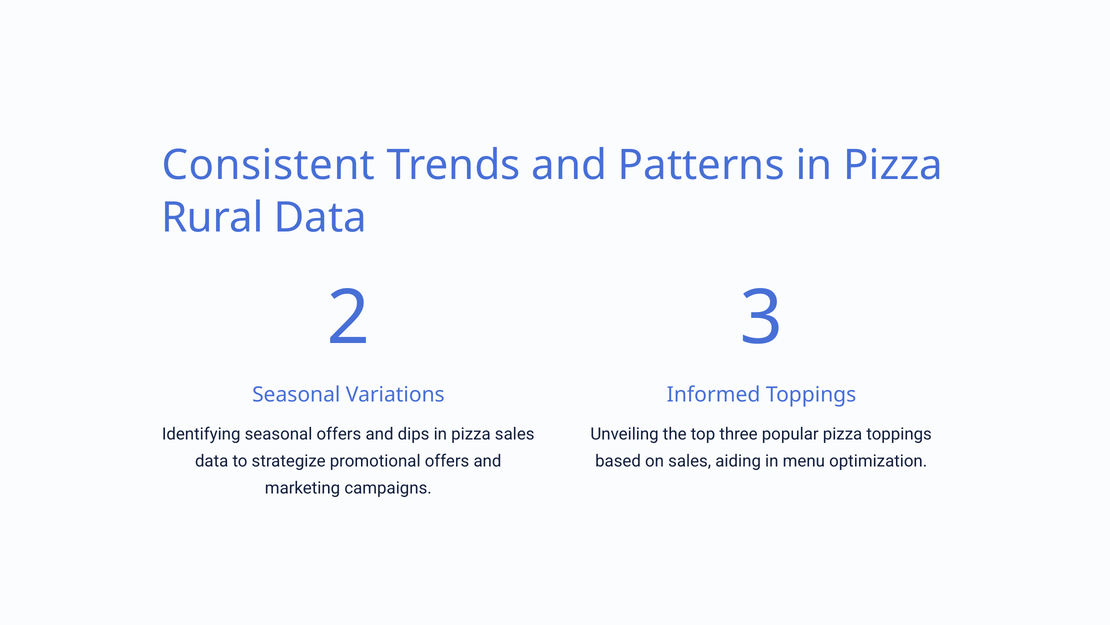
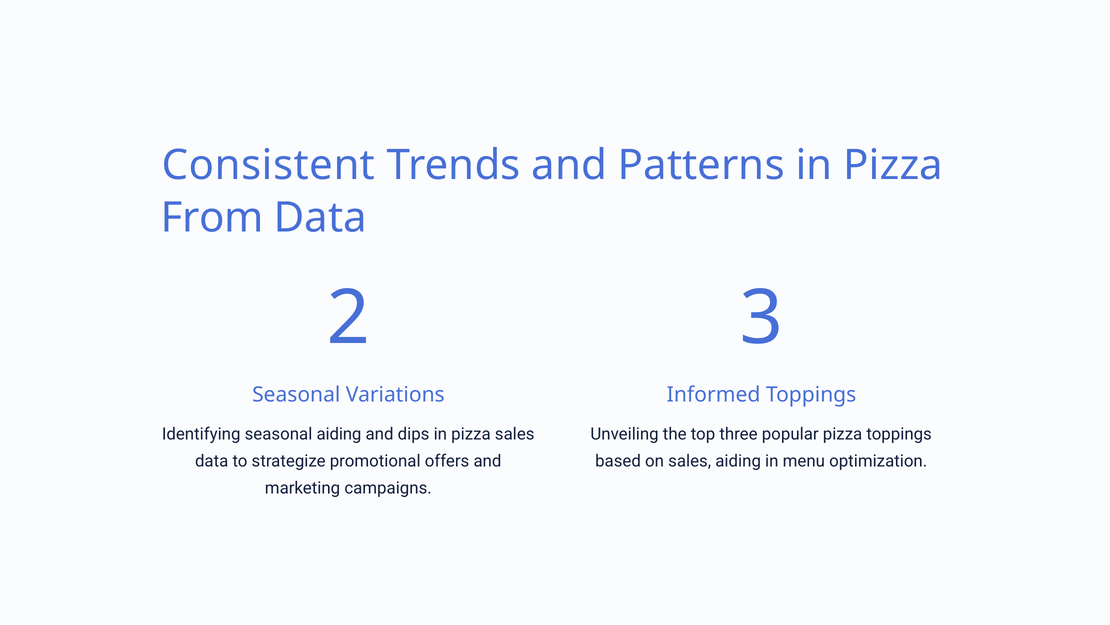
Rural: Rural -> From (212, 218)
seasonal offers: offers -> aiding (339, 434)
